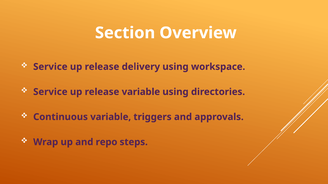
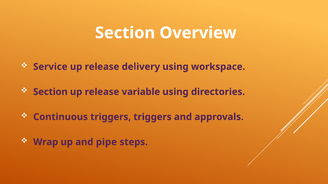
Service: Service -> Section (50, 92)
Continuous variable: variable -> triggers (111, 117)
repo: repo -> pipe (106, 142)
